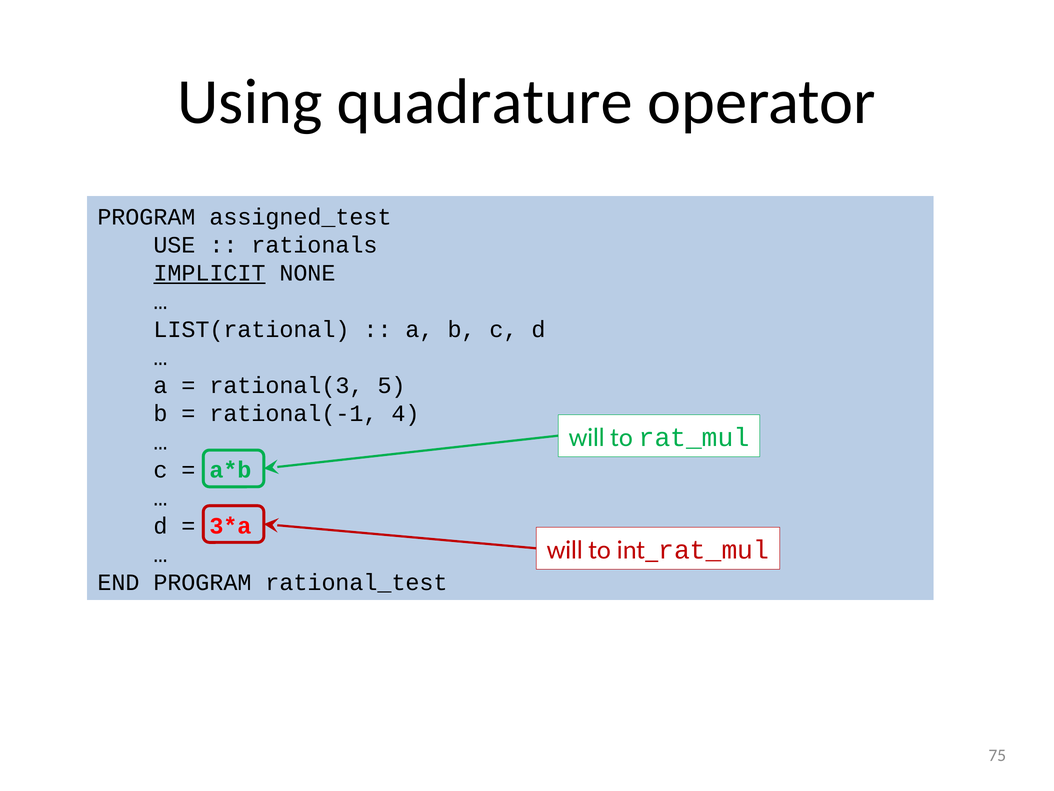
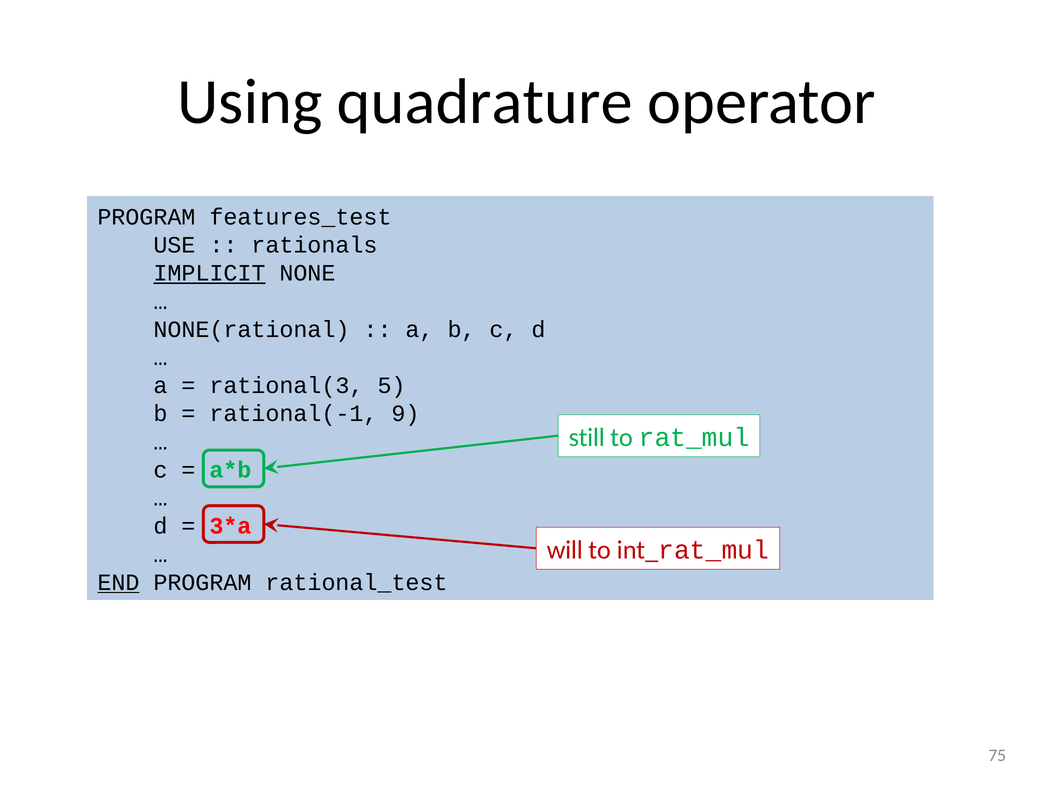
assigned_test: assigned_test -> features_test (300, 217)
LIST(rational: LIST(rational -> NONE(rational (251, 329)
4: 4 -> 9 (405, 414)
will: will -> still (587, 437)
END underline: none -> present (118, 582)
